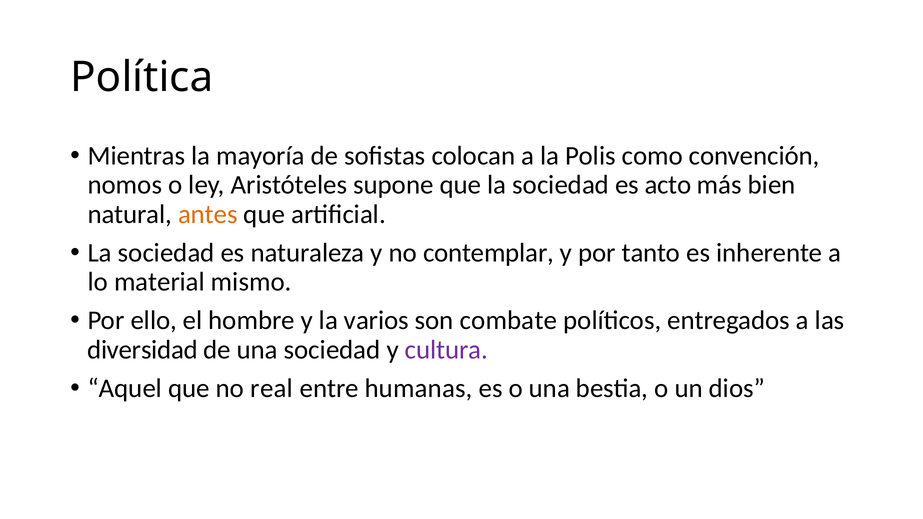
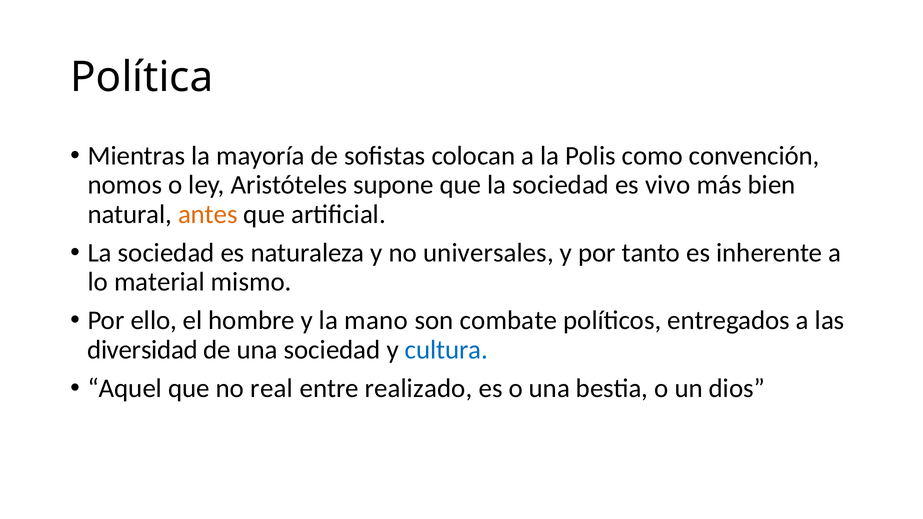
acto: acto -> vivo (668, 185)
contemplar: contemplar -> universales (488, 253)
varios: varios -> mano (376, 321)
cultura colour: purple -> blue (446, 350)
humanas: humanas -> realizado (418, 388)
